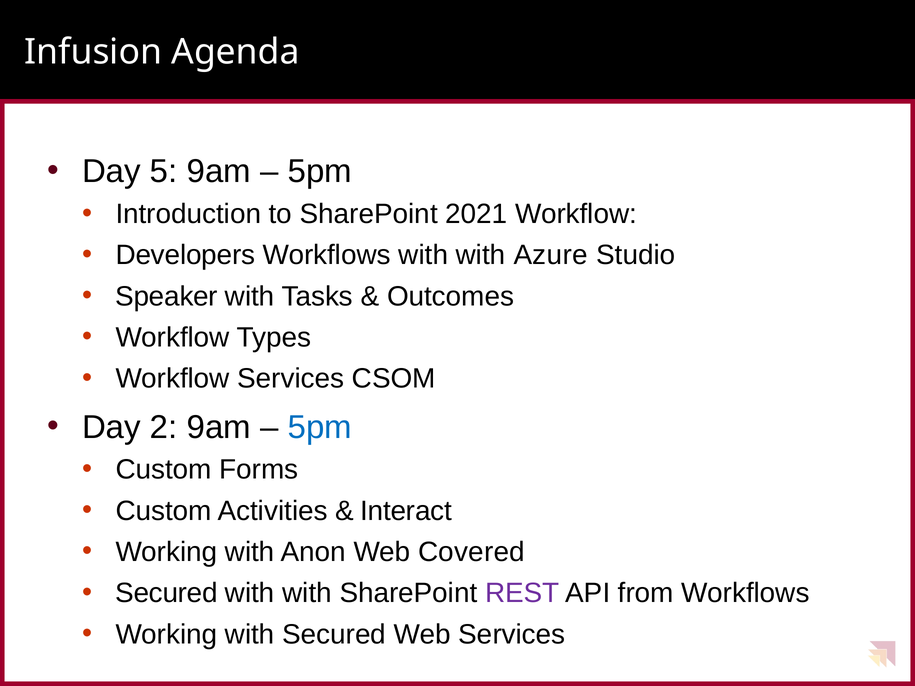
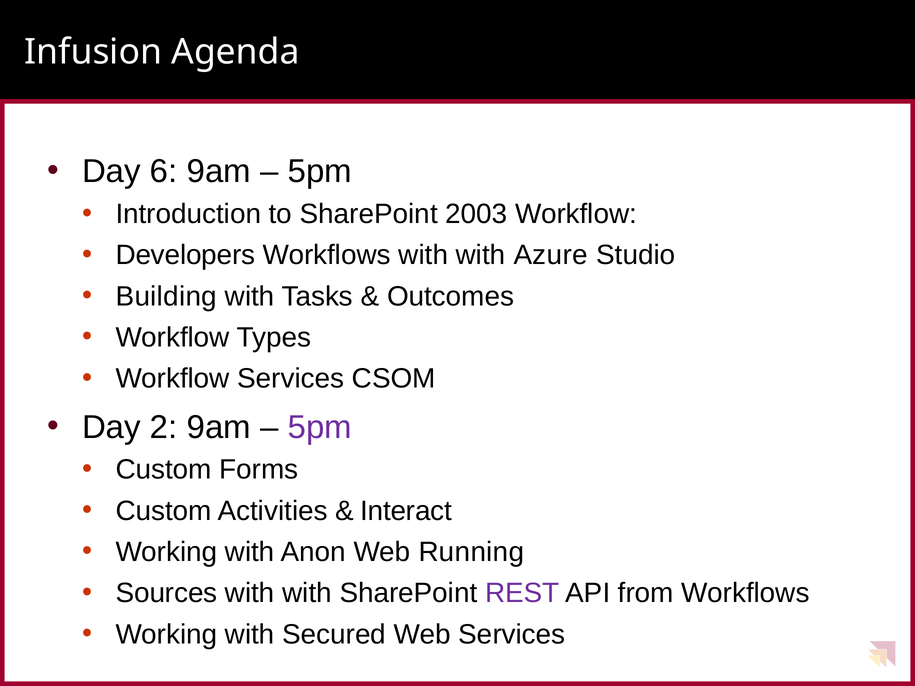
5: 5 -> 6 (164, 172)
2021: 2021 -> 2003 (476, 214)
Speaker: Speaker -> Building (166, 297)
5pm colour: blue -> purple (320, 427)
Covered: Covered -> Running (471, 552)
Secured: Secured -> Sources (166, 593)
